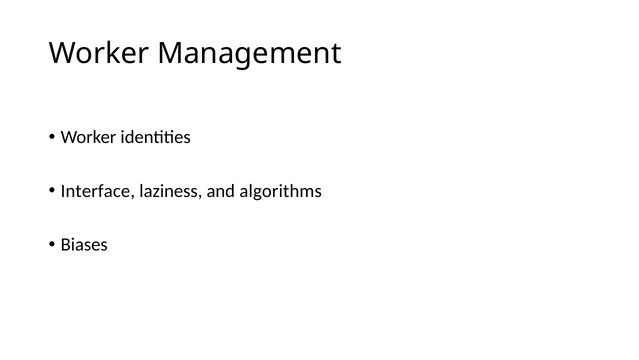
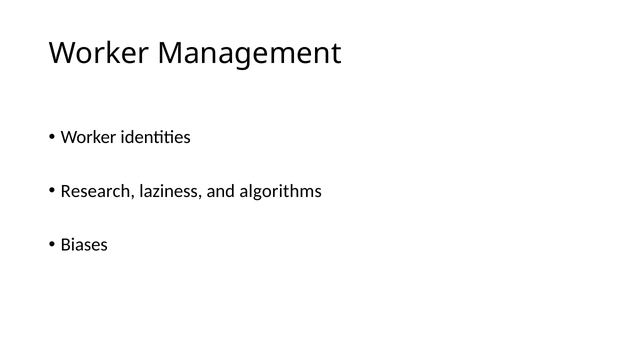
Interface: Interface -> Research (98, 191)
